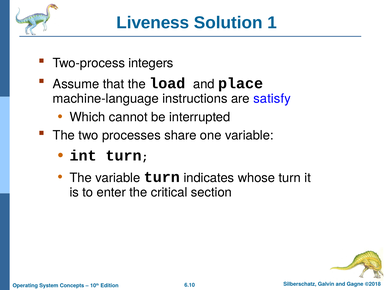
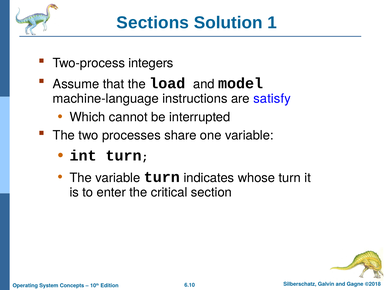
Liveness: Liveness -> Sections (153, 23)
place: place -> model (241, 84)
